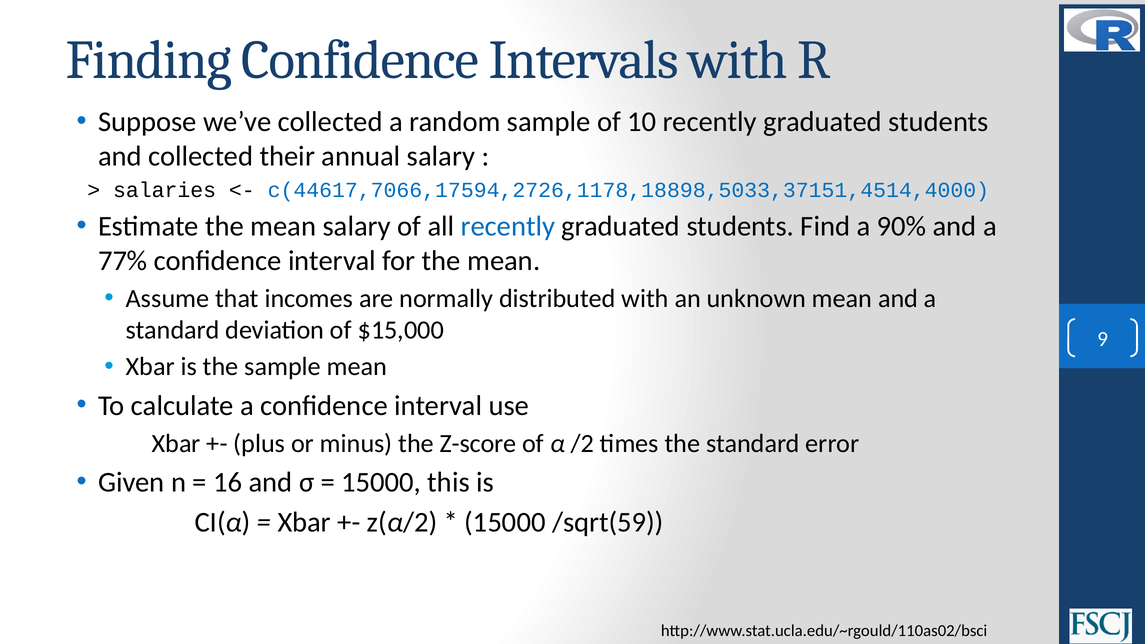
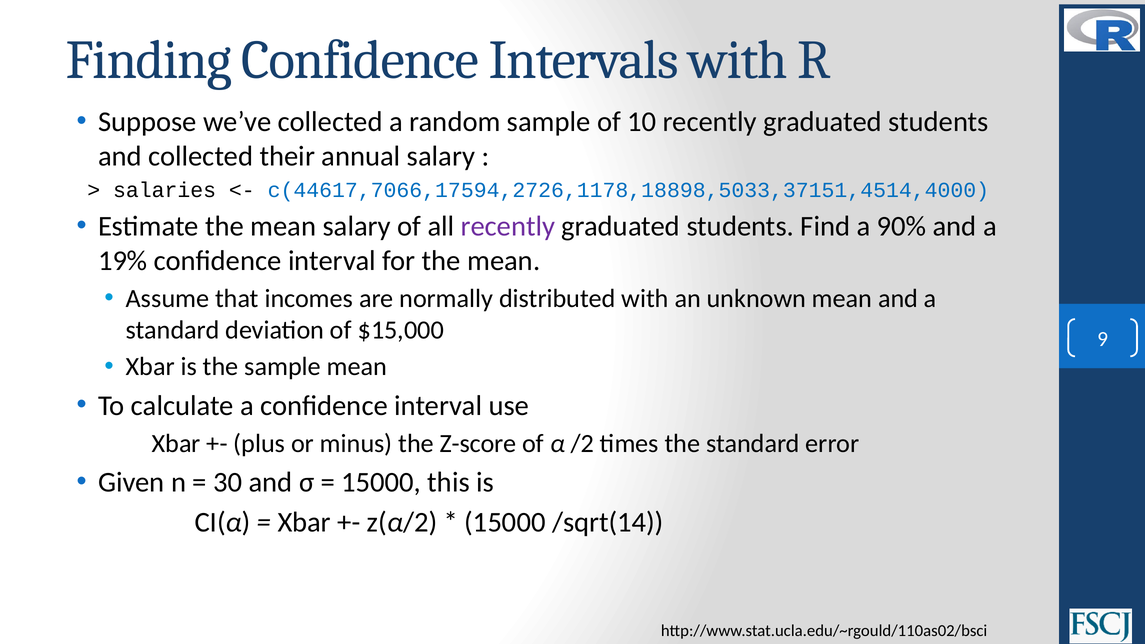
recently colour: blue -> purple (508, 226)
77%: 77% -> 19% (123, 261)
16: 16 -> 30 (228, 482)
/sqrt(59: /sqrt(59 -> /sqrt(14 (608, 522)
